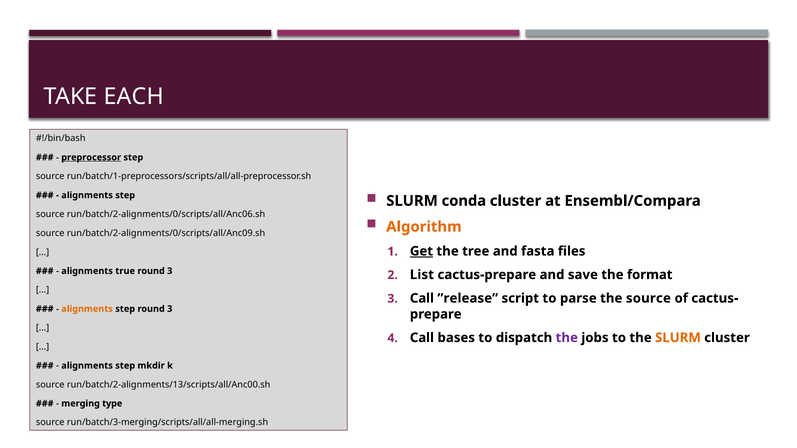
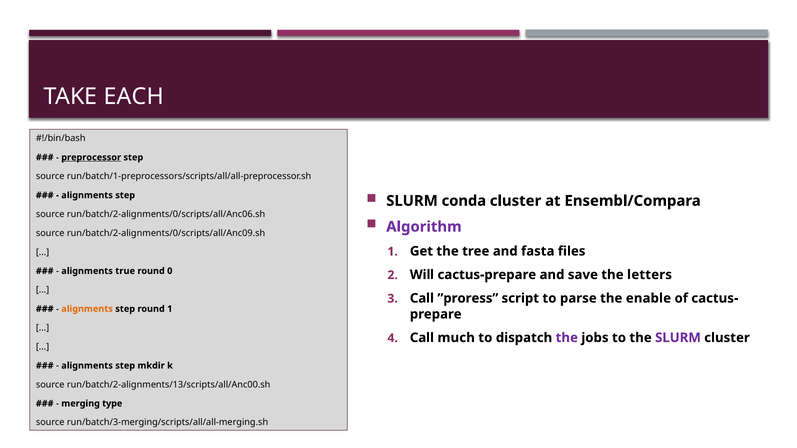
Algorithm colour: orange -> purple (424, 227)
Get underline: present -> none (421, 251)
3: 3 -> 0 (170, 271)
List: List -> Will (422, 275)
format: format -> letters (650, 275)
”release: ”release -> ”proress (468, 298)
the source: source -> enable (648, 298)
step round 3: 3 -> 1 (170, 309)
bases: bases -> much (456, 338)
SLURM colour: orange -> purple (678, 338)
